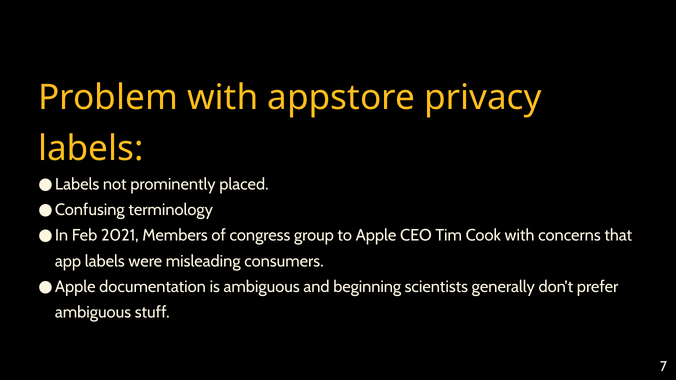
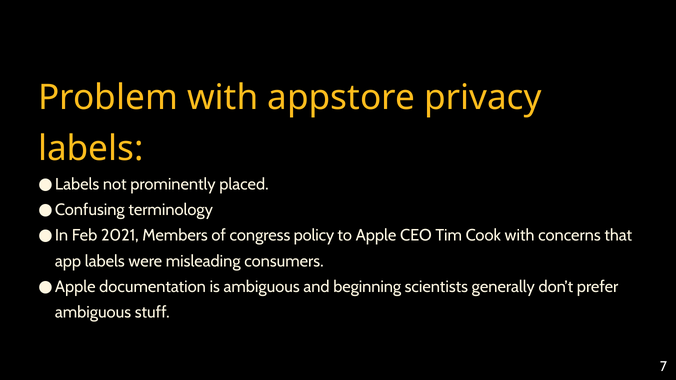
group: group -> policy (314, 236)
